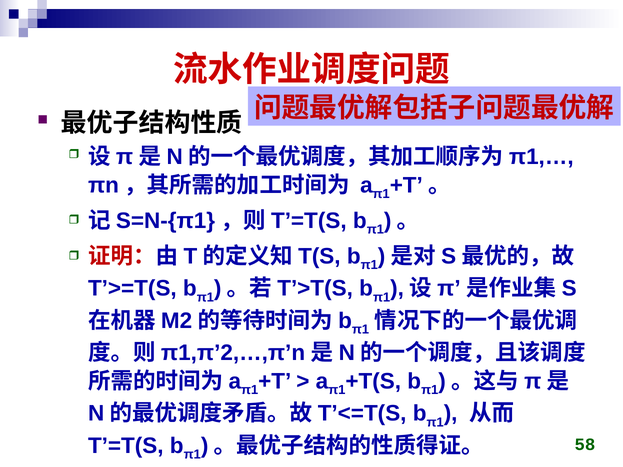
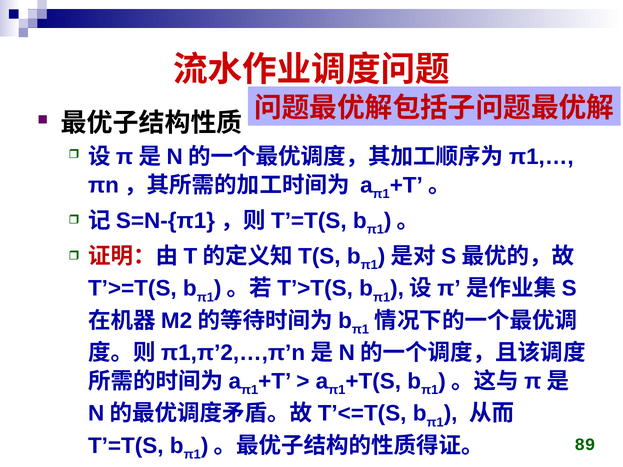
58: 58 -> 89 (585, 445)
